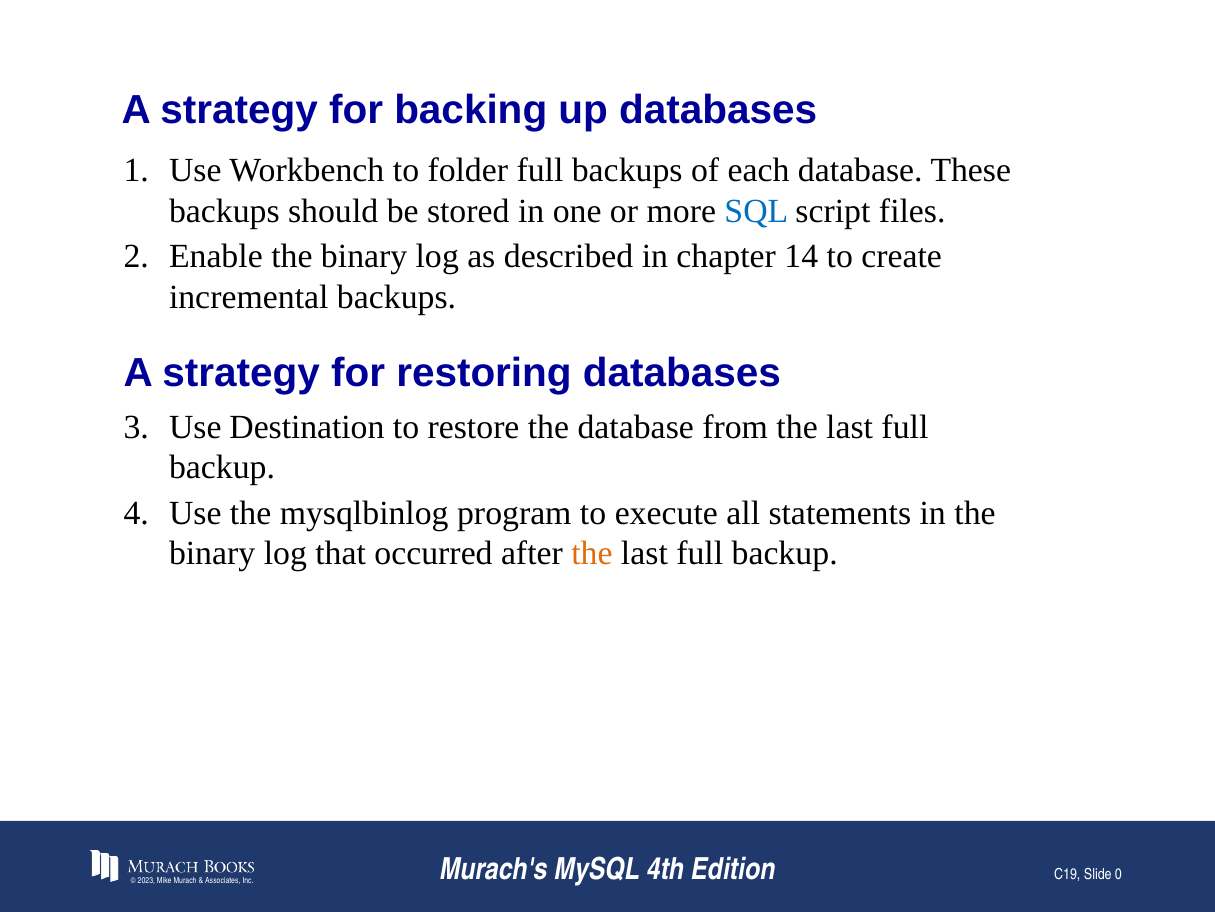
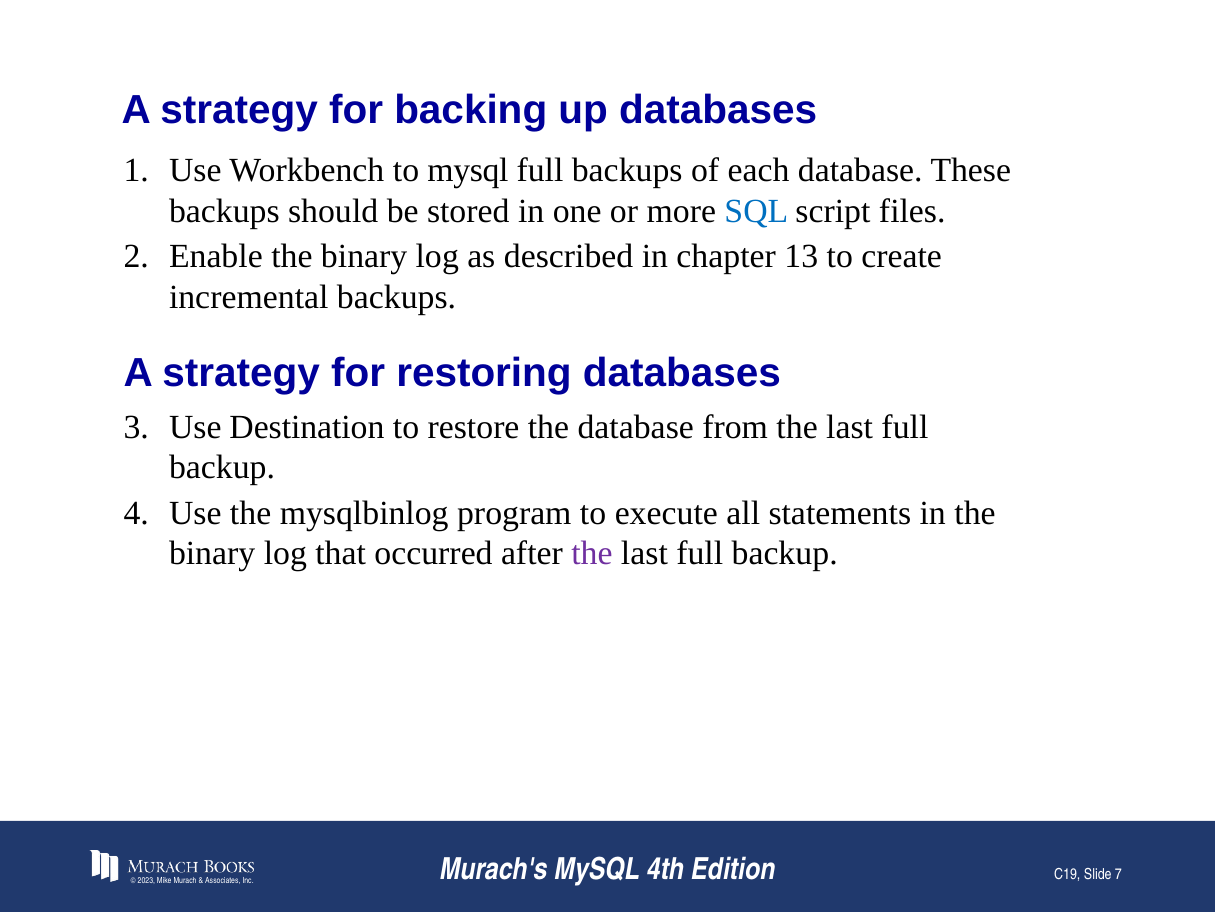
to folder: folder -> mysql (468, 170)
14: 14 -> 13 (801, 257)
the colour: orange -> purple (592, 553)
0: 0 -> 7 (1118, 874)
